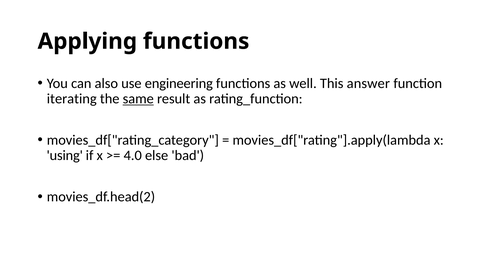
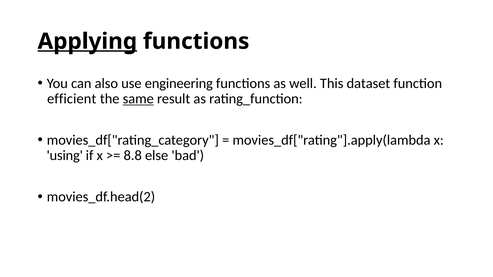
Applying underline: none -> present (87, 41)
answer: answer -> dataset (368, 83)
iterating: iterating -> efficient (72, 99)
4.0: 4.0 -> 8.8 (133, 156)
